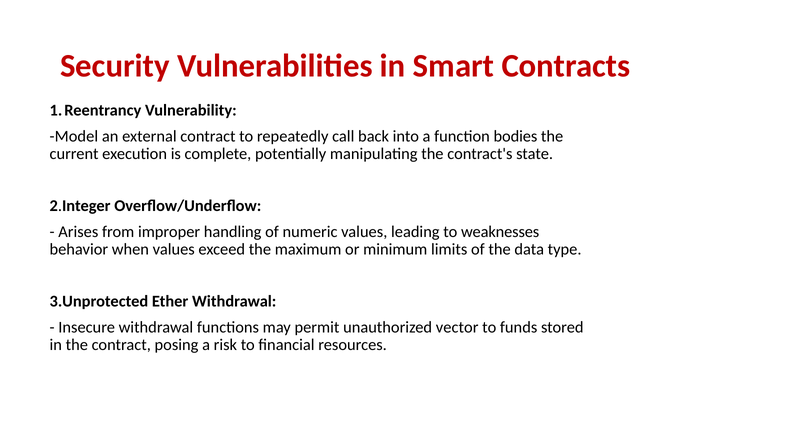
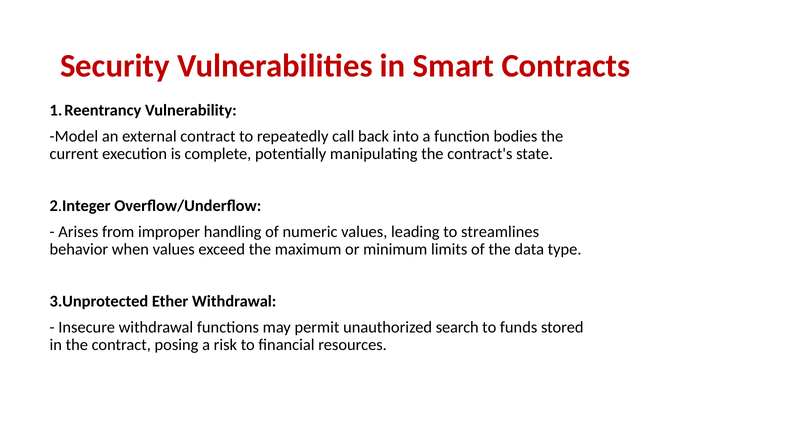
weaknesses: weaknesses -> streamlines (500, 232)
vector: vector -> search (457, 327)
